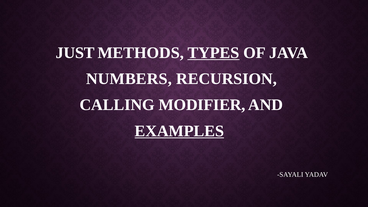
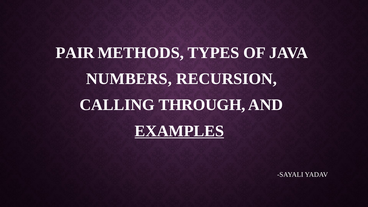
JUST: JUST -> PAIR (75, 53)
TYPES underline: present -> none (213, 53)
MODIFIER: MODIFIER -> THROUGH (202, 105)
